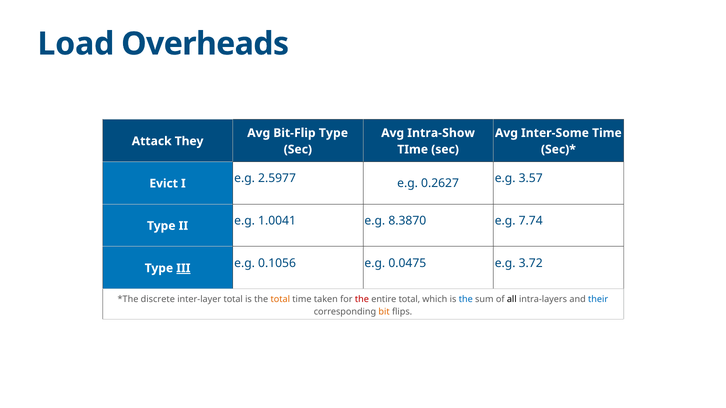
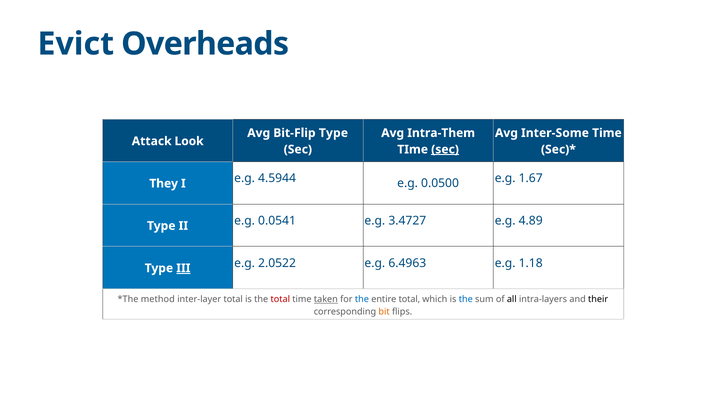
Load: Load -> Evict (76, 44)
Intra-Show: Intra-Show -> Intra-Them (441, 133)
They: They -> Look (189, 141)
sec underline: none -> present (445, 150)
2.5977: 2.5977 -> 4.5944 (277, 179)
0.2627: 0.2627 -> 0.0500 (440, 184)
3.57: 3.57 -> 1.67 (531, 179)
Evict: Evict -> They (164, 184)
1.0041: 1.0041 -> 0.0541 (277, 221)
8.3870: 8.3870 -> 3.4727 (407, 221)
7.74: 7.74 -> 4.89 (531, 221)
0.1056: 0.1056 -> 2.0522 (277, 263)
0.0475: 0.0475 -> 6.4963 (407, 263)
3.72: 3.72 -> 1.18 (531, 263)
discrete: discrete -> method (158, 300)
total colour: orange -> red (280, 300)
taken underline: none -> present (326, 300)
the colour: red -> blue (362, 300)
their colour: blue -> black (598, 300)
